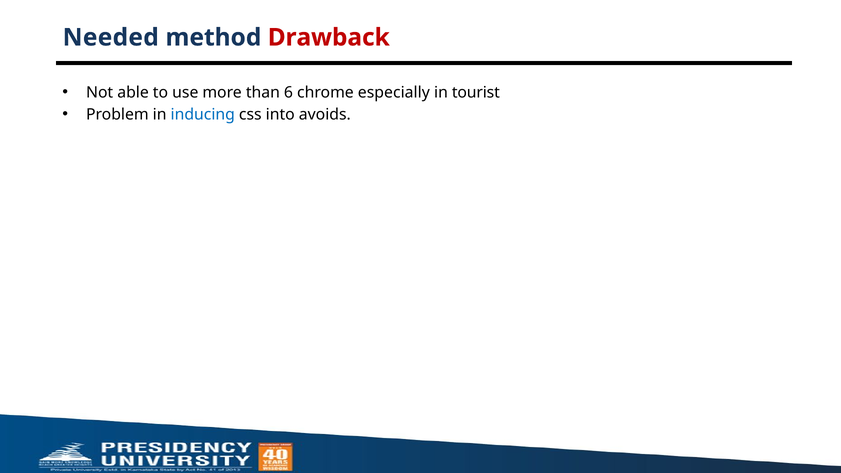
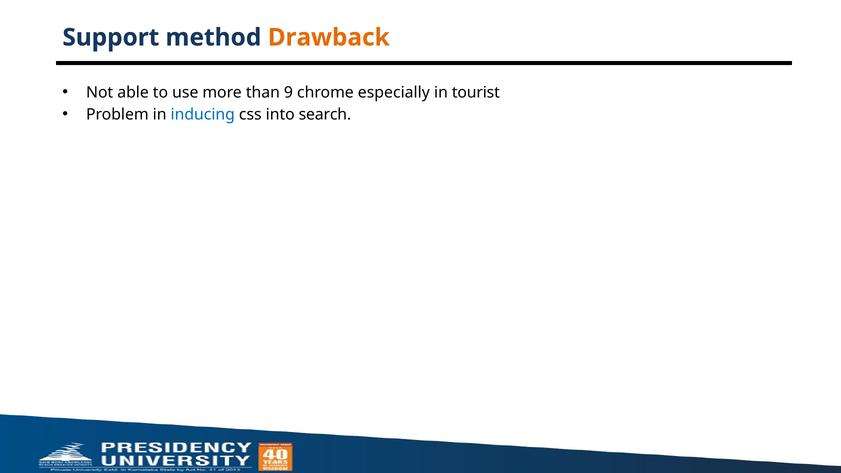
Needed: Needed -> Support (111, 37)
Drawback colour: red -> orange (329, 37)
6: 6 -> 9 (288, 93)
avoids: avoids -> search (325, 115)
